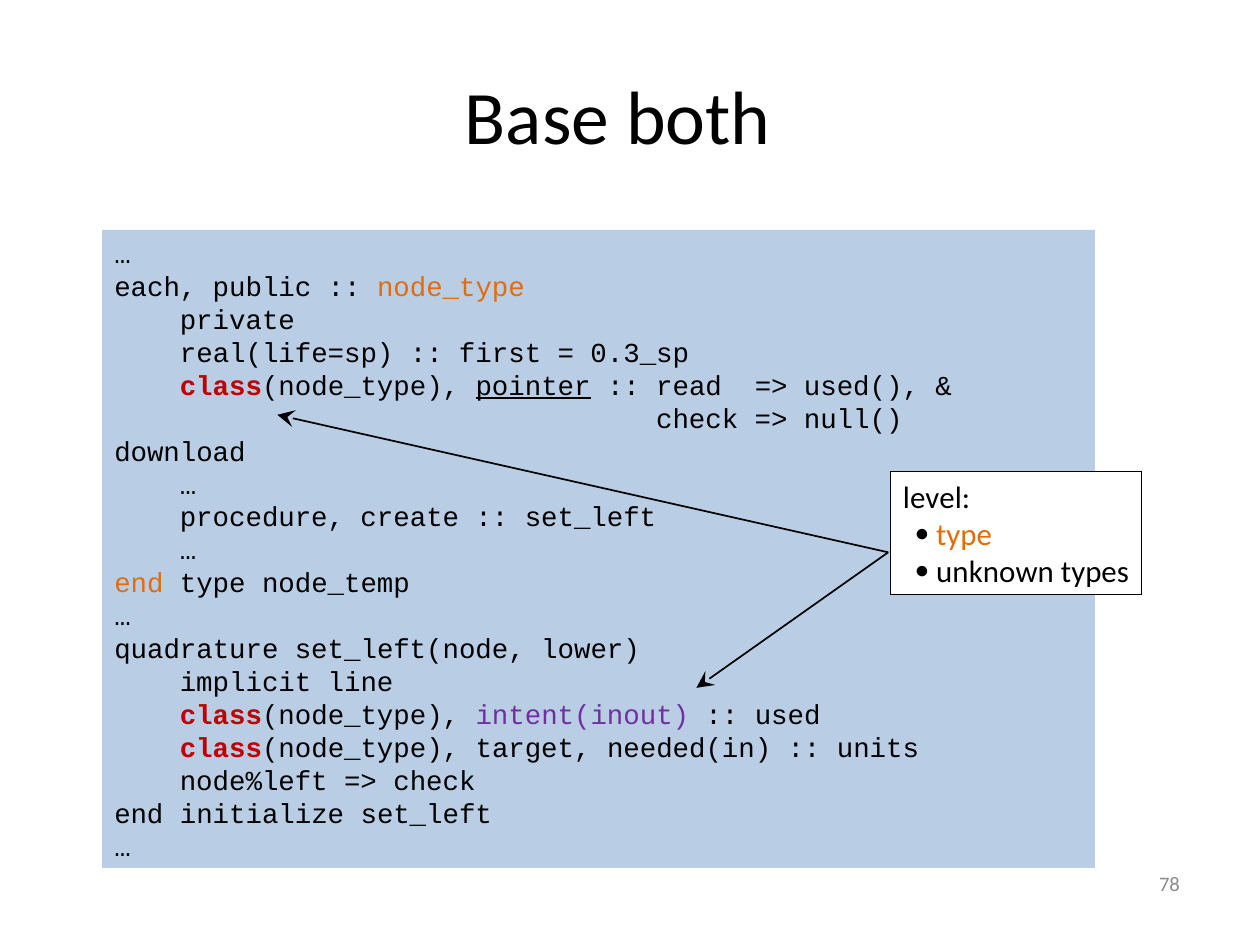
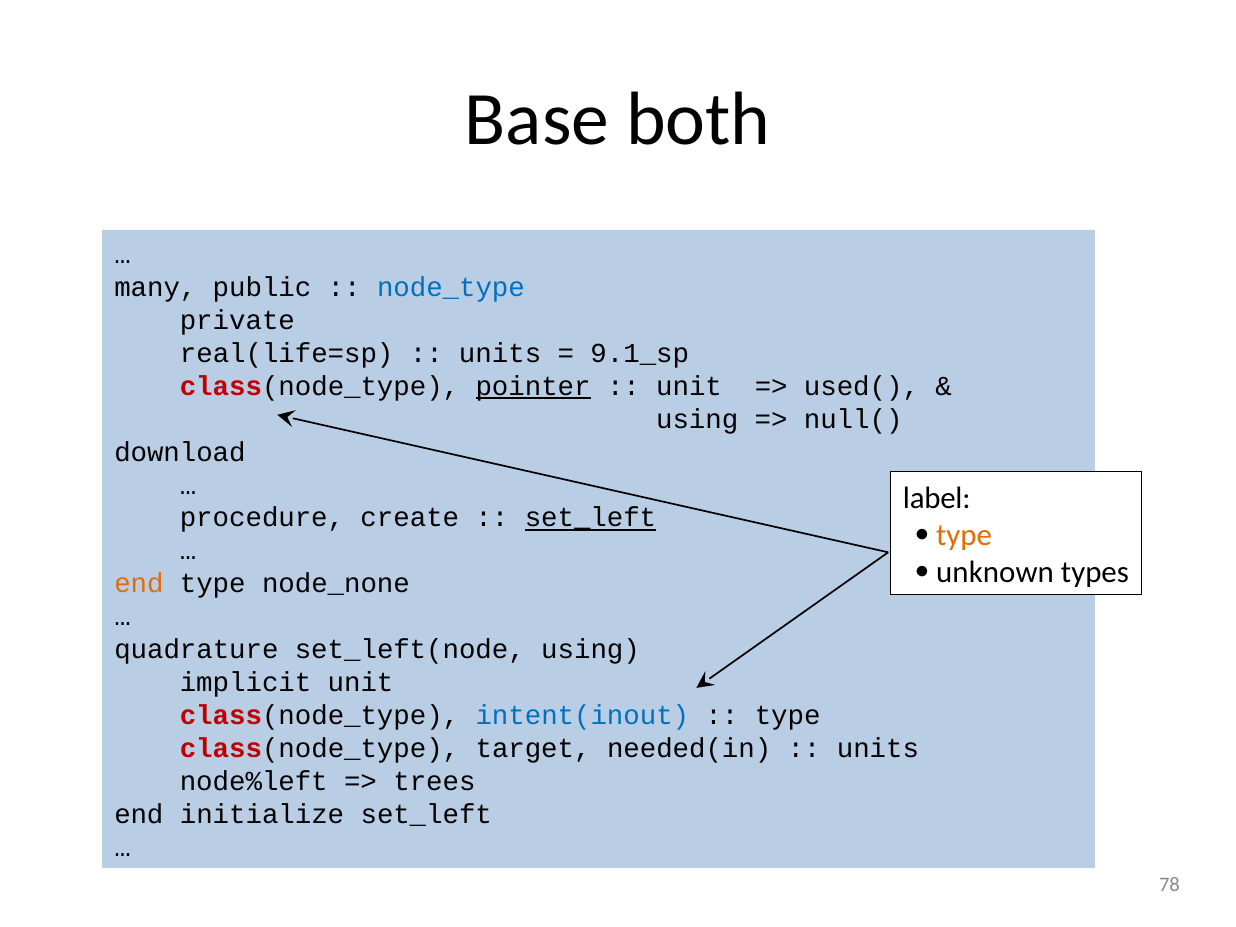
each: each -> many (155, 287)
node_type colour: orange -> blue (451, 287)
first: first -> units (500, 353)
0.3_sp: 0.3_sp -> 9.1_sp (640, 353)
read: read -> unit (689, 386)
check: check -> using (697, 419)
level: level -> label (937, 498)
set_left underline: none -> present (591, 518)
node_temp: node_temp -> node_none (336, 584)
set_left(node lower: lower -> using (591, 650)
implicit line: line -> unit (361, 683)
intent(inout colour: purple -> blue (582, 716)
used: used -> type (788, 716)
check: check -> trees (434, 781)
